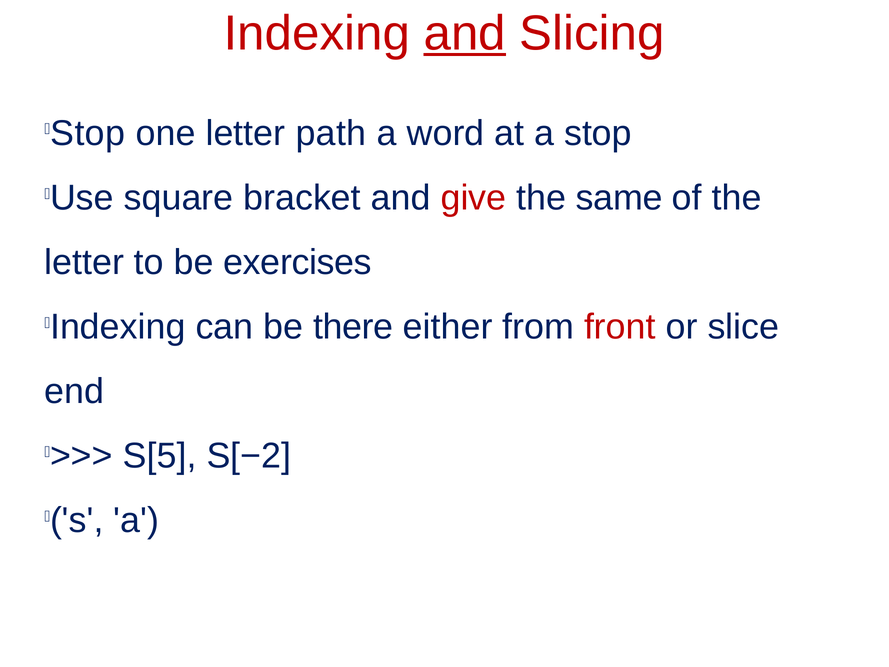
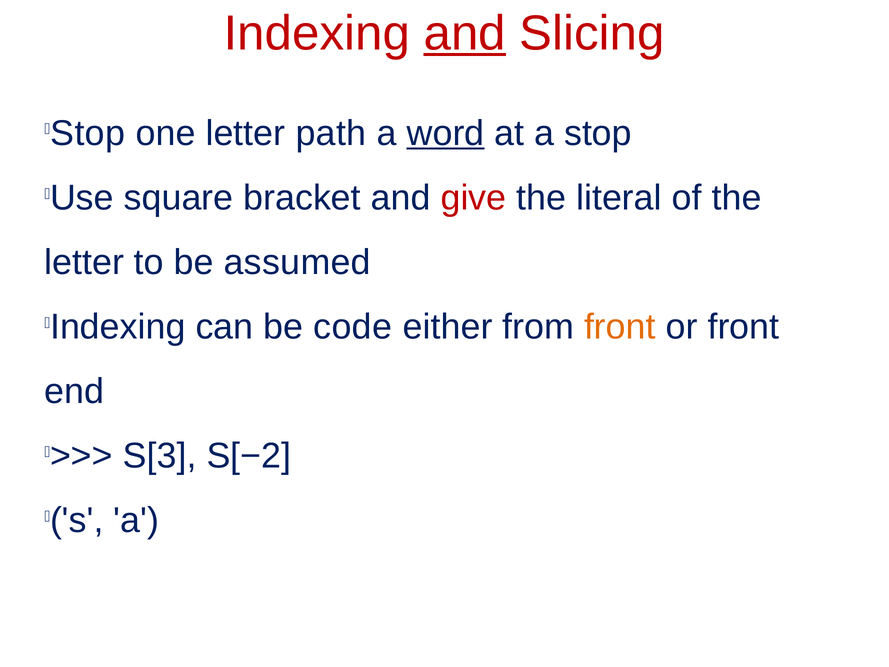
word underline: none -> present (446, 133)
same: same -> literal (619, 198)
exercises: exercises -> assumed (297, 262)
there: there -> code (353, 327)
front colour: red -> orange (620, 327)
or slice: slice -> front (743, 327)
S[5: S[5 -> S[3 (160, 456)
